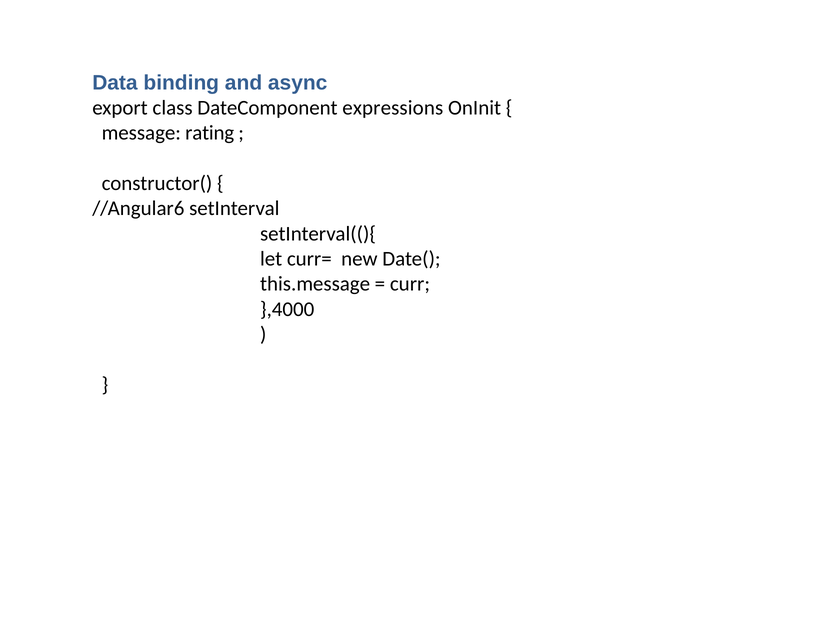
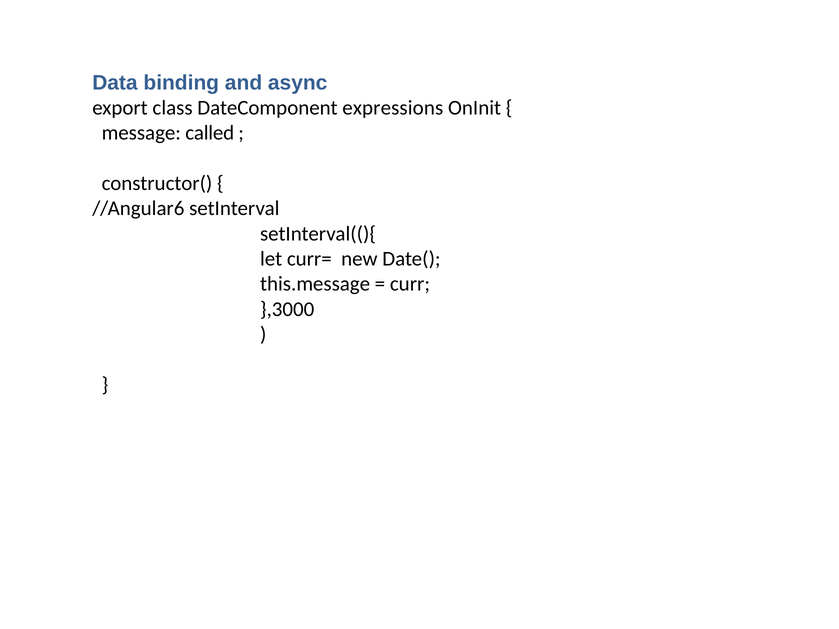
rating: rating -> called (210, 133)
},4000: },4000 -> },3000 (287, 309)
